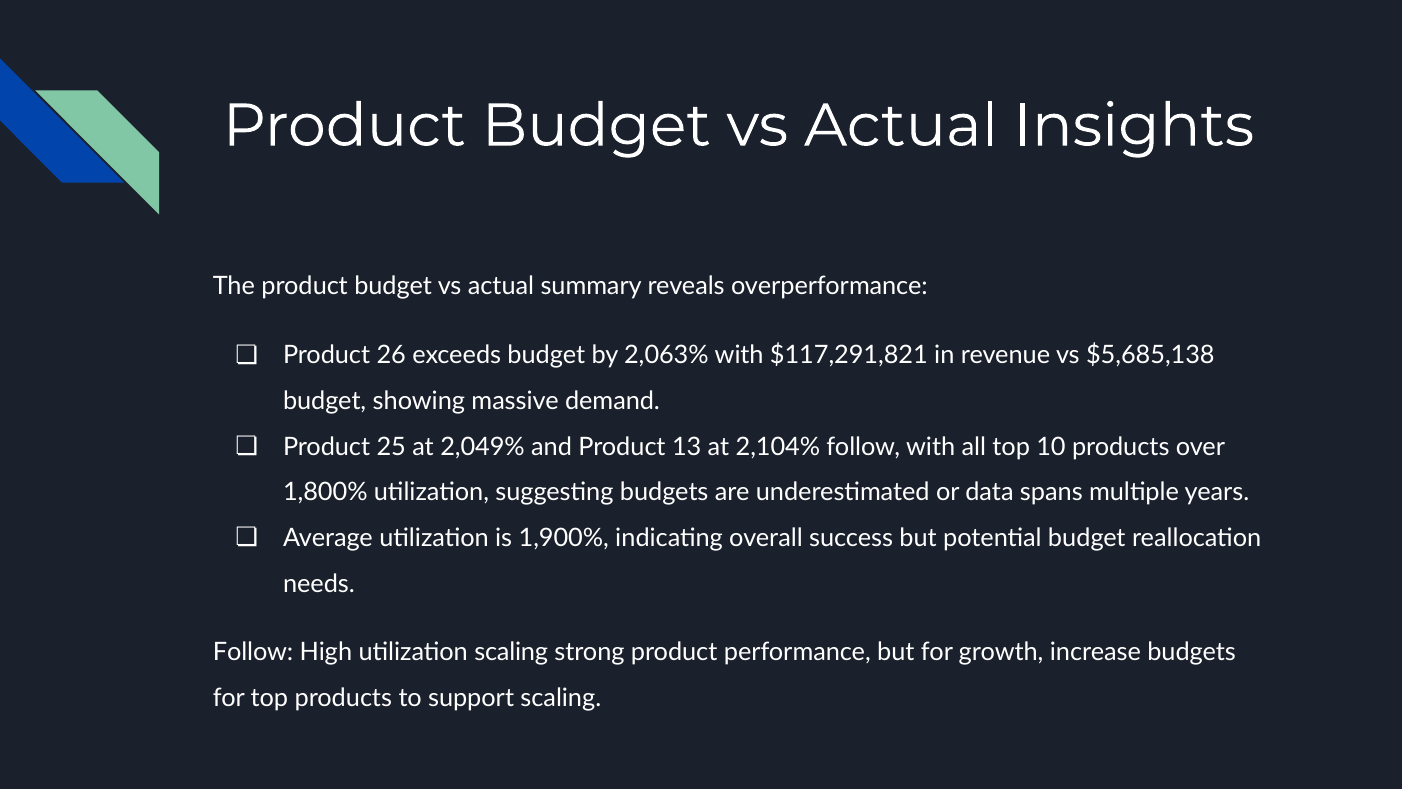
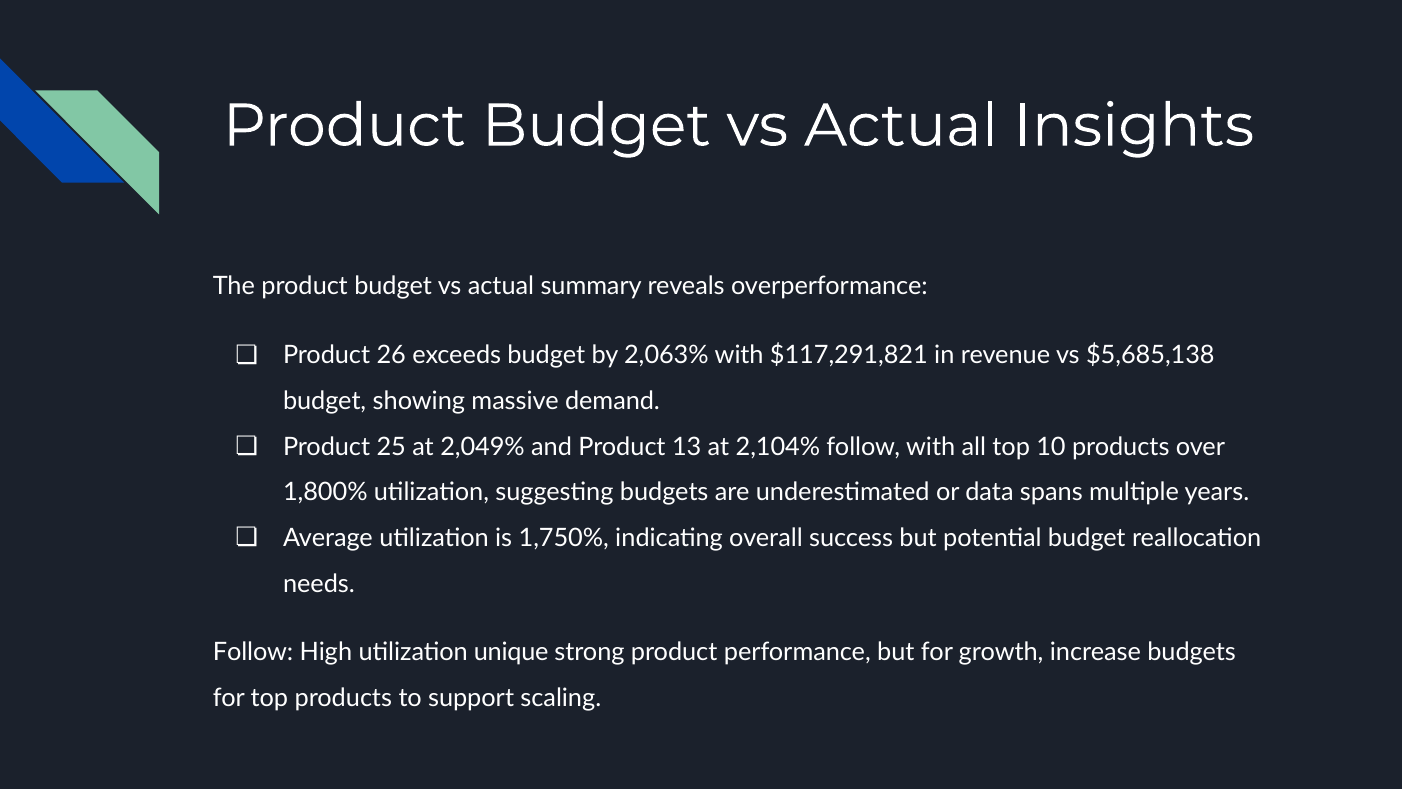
1,900%: 1,900% -> 1,750% (564, 538)
utilization scaling: scaling -> unique (511, 652)
